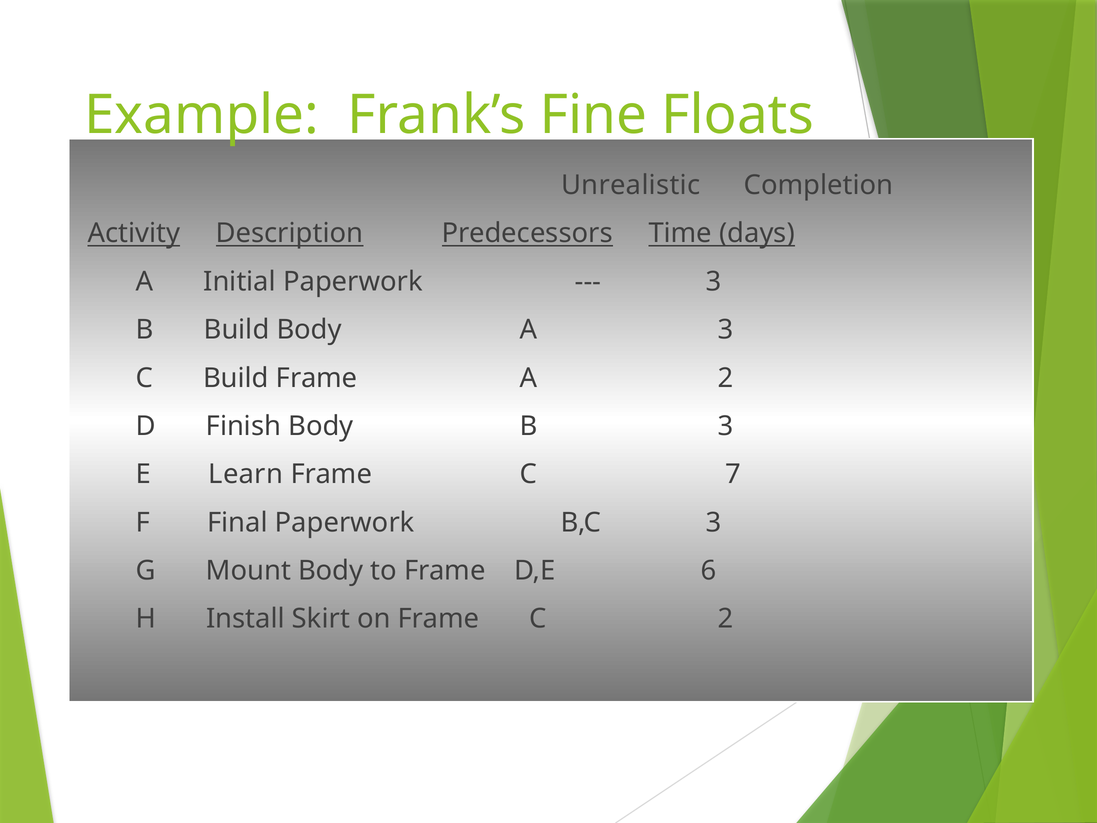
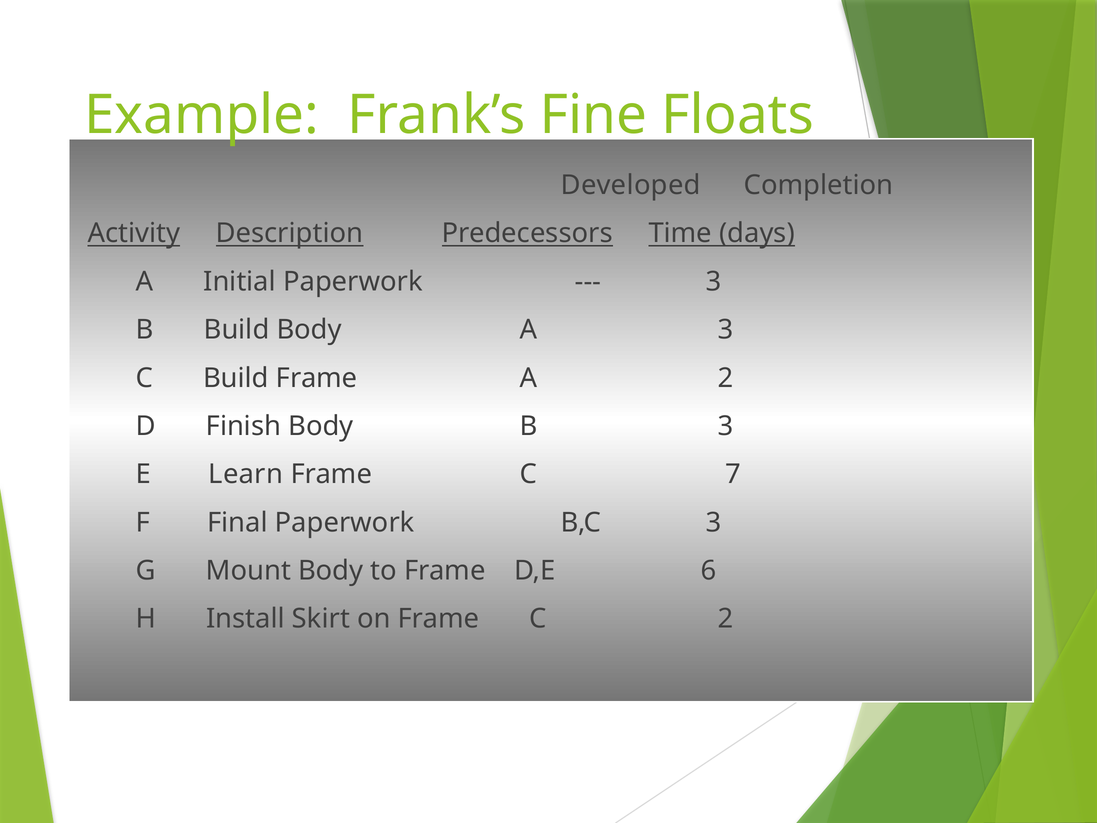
Unrealistic: Unrealistic -> Developed (631, 185)
